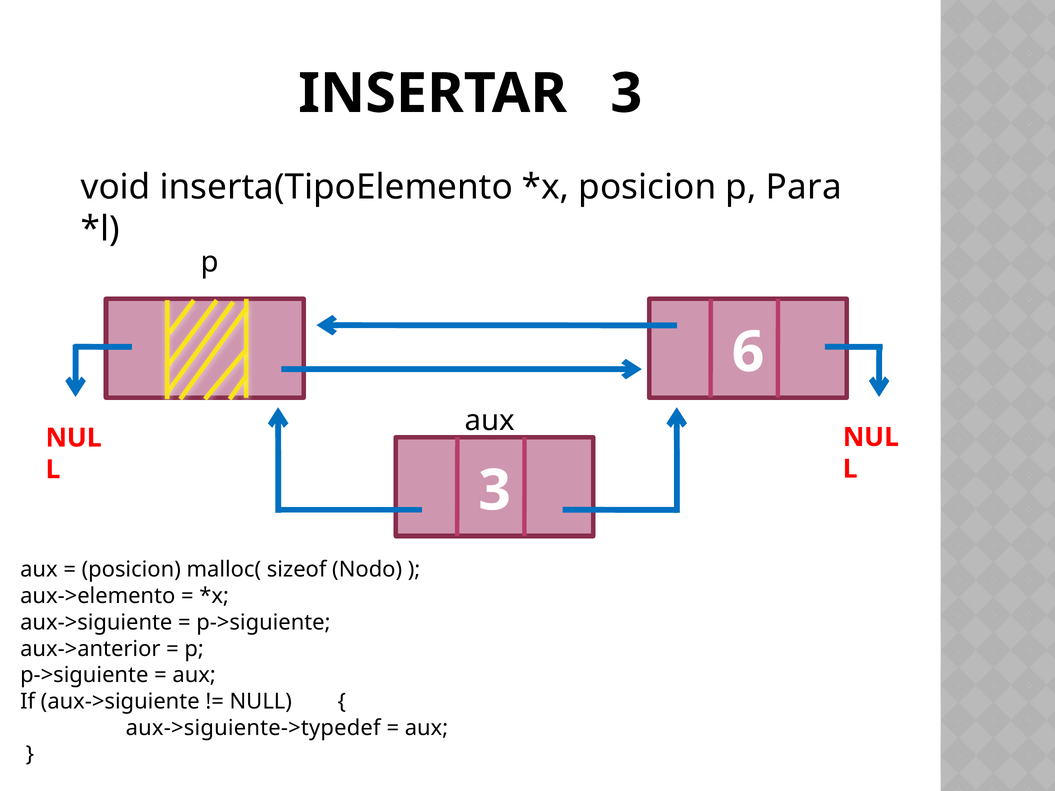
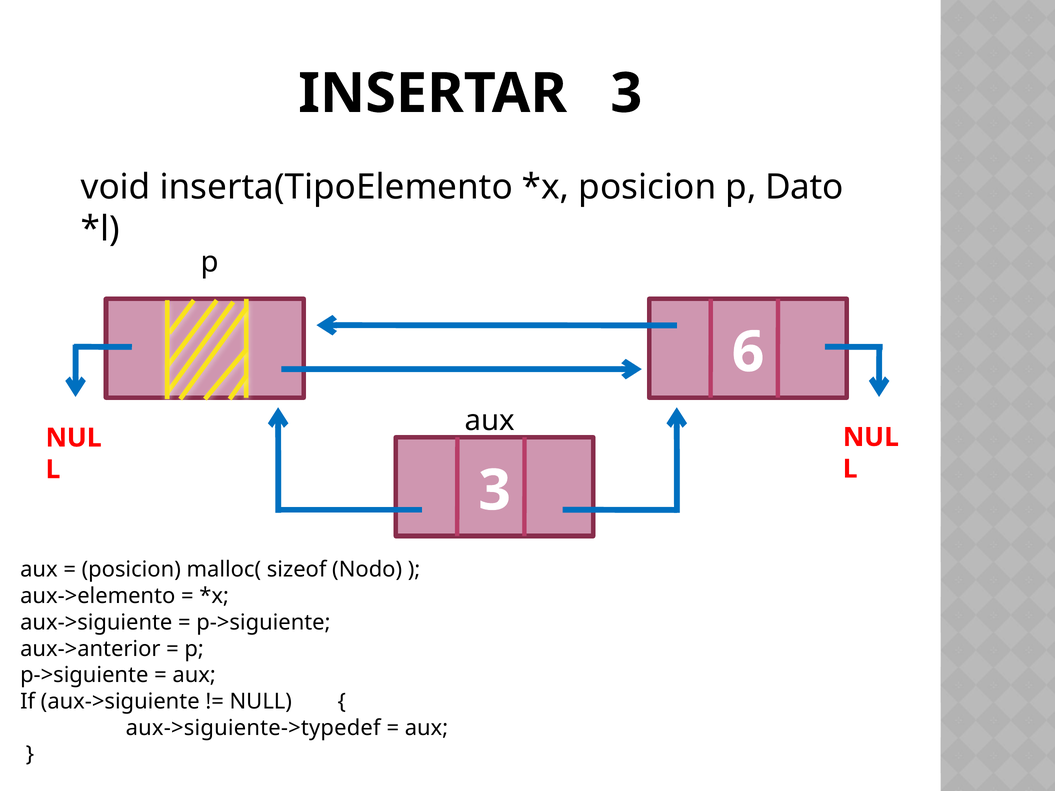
Para: Para -> Dato (804, 187)
